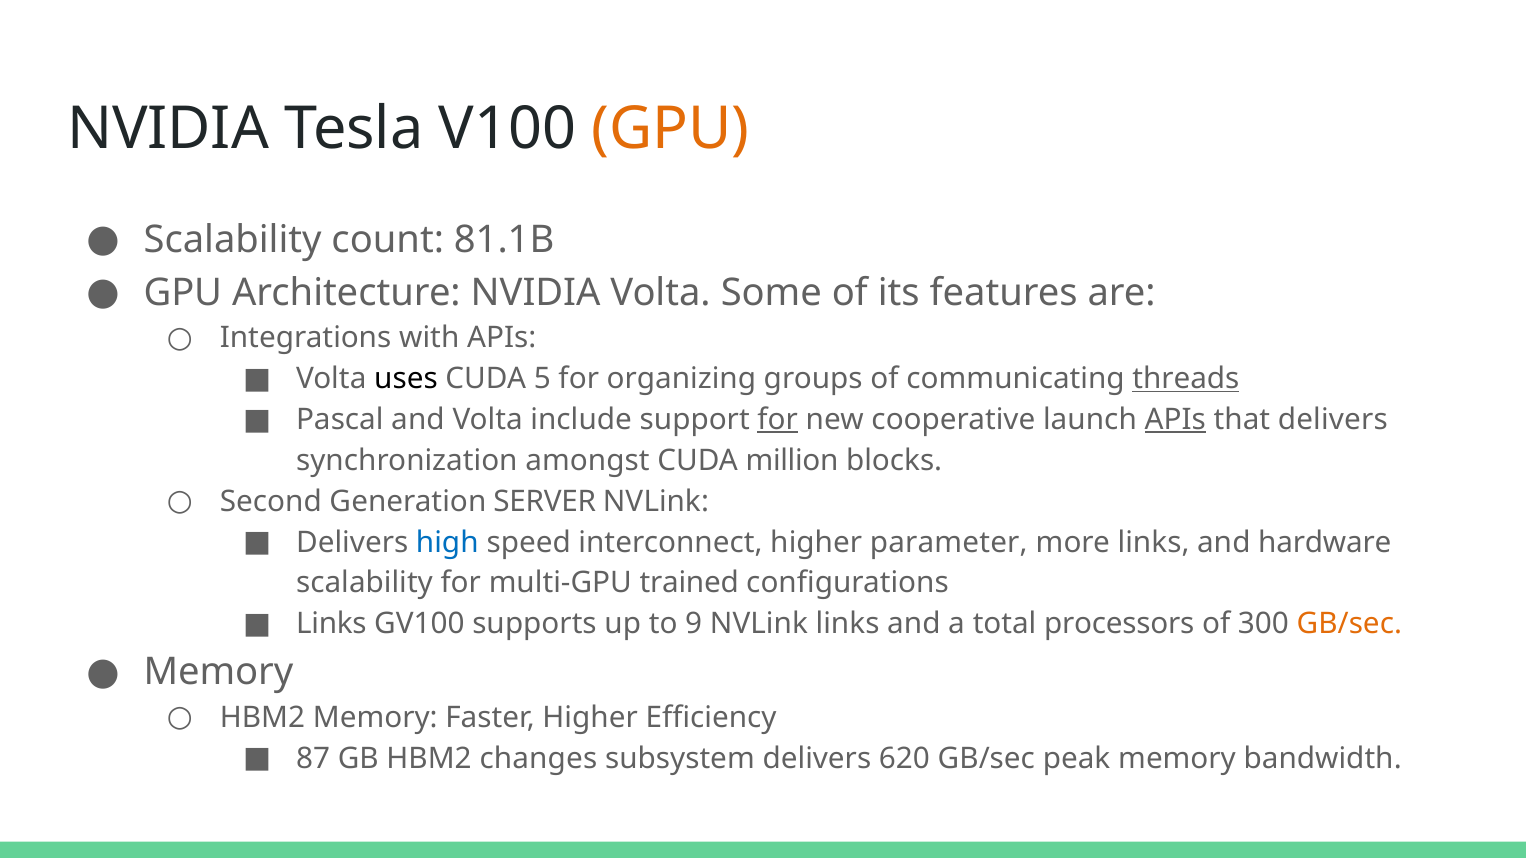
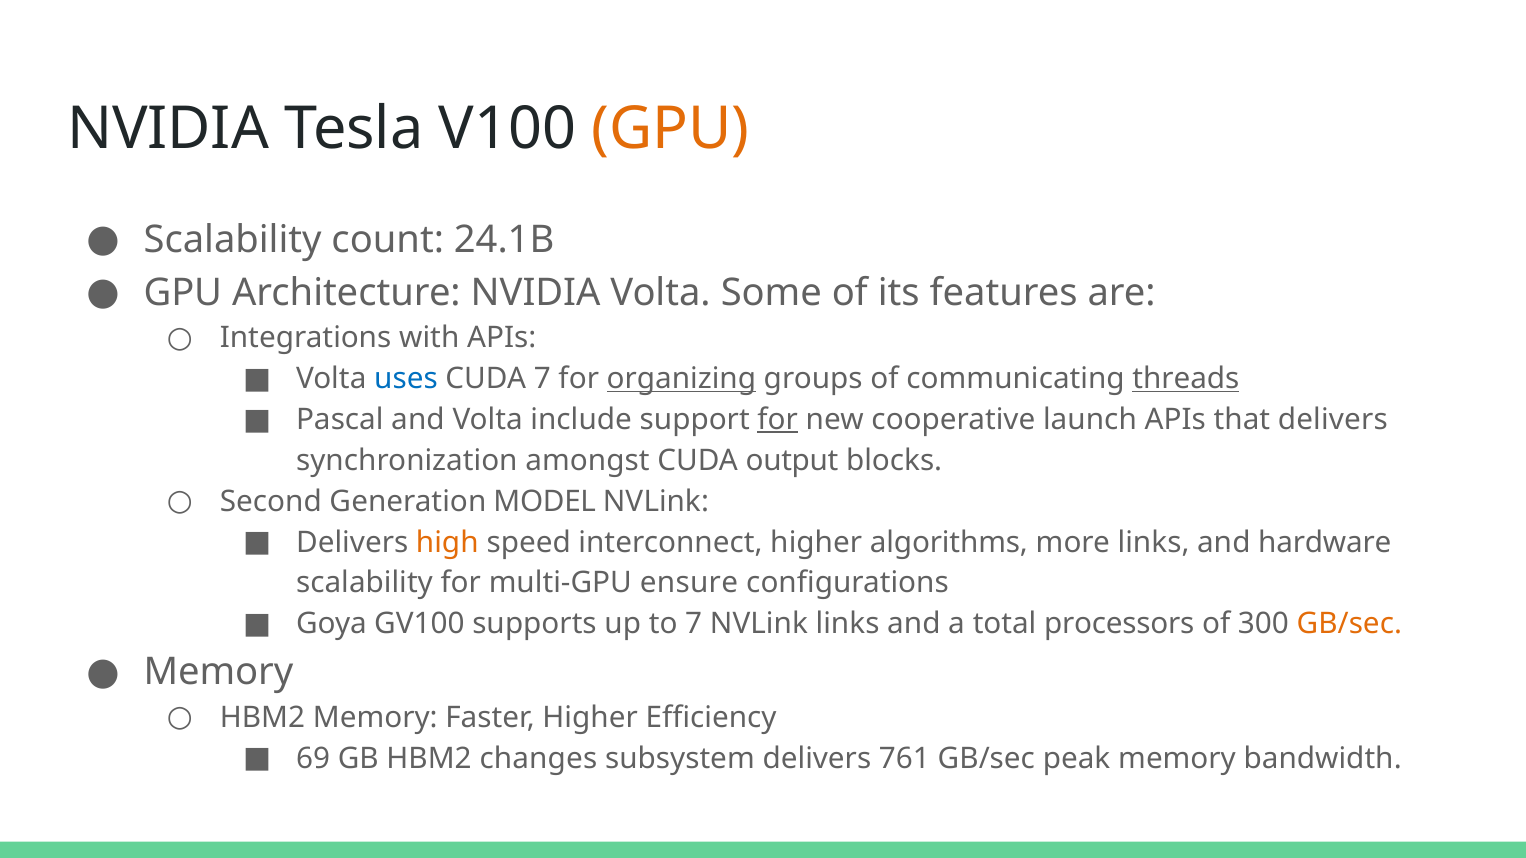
81.1B: 81.1B -> 24.1B (504, 240)
uses colour: black -> blue (406, 379)
CUDA 5: 5 -> 7 (542, 379)
organizing underline: none -> present (681, 379)
APIs underline: present -> none (1175, 420)
million: million -> output (792, 461)
SERVER: SERVER -> MODEL (545, 502)
high colour: blue -> orange (447, 543)
parameter: parameter -> algorithms (949, 543)
trained: trained -> ensure (689, 583)
Links: Links -> Goya (331, 624)
to 9: 9 -> 7 (694, 624)
87: 87 -> 69 (313, 759)
620: 620 -> 761 (904, 759)
